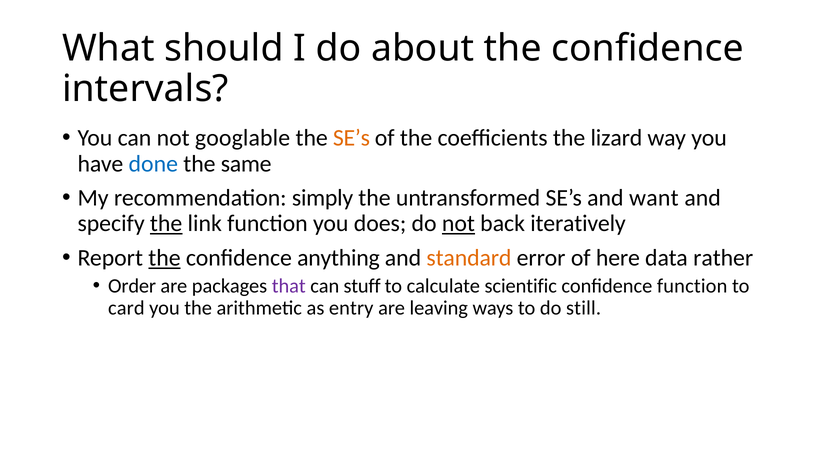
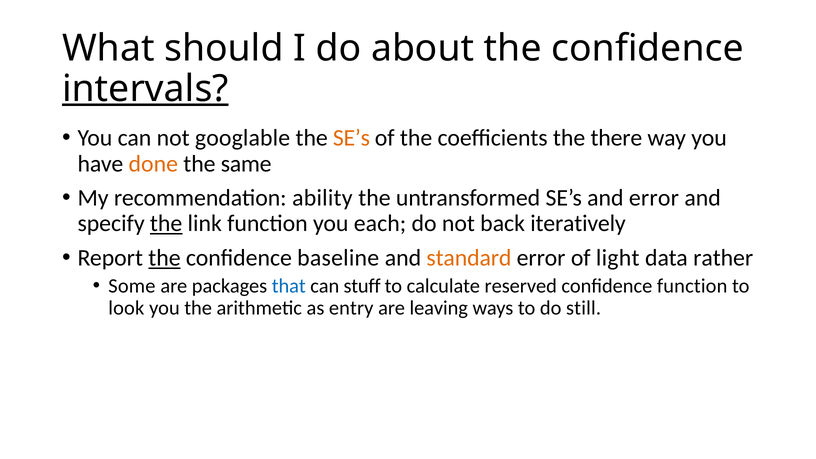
intervals underline: none -> present (145, 89)
lizard: lizard -> there (616, 138)
done colour: blue -> orange (153, 164)
simply: simply -> ability (322, 198)
and want: want -> error (654, 198)
does: does -> each (380, 224)
not underline: present -> none (458, 224)
anything: anything -> baseline (338, 258)
here: here -> light (618, 258)
Order: Order -> Some (132, 286)
that colour: purple -> blue (289, 286)
scientific: scientific -> reserved (521, 286)
card: card -> look (126, 308)
